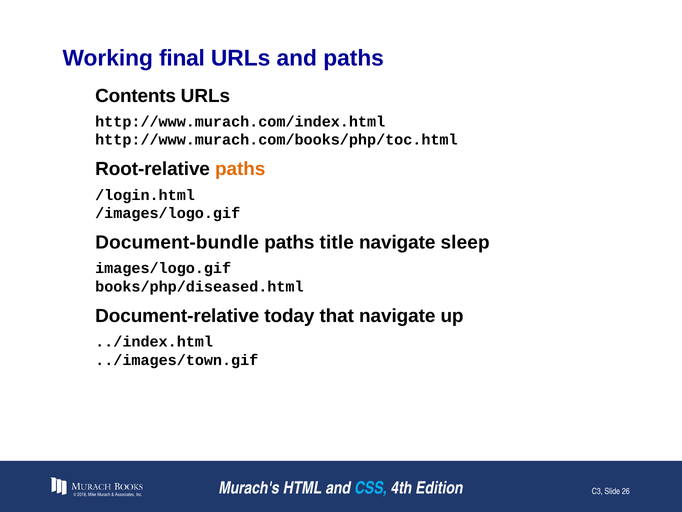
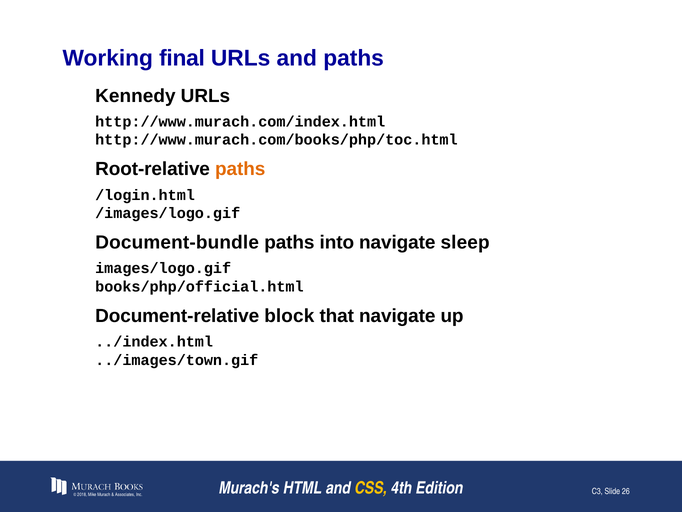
Contents: Contents -> Kennedy (135, 96)
title: title -> into (337, 242)
books/php/diseased.html: books/php/diseased.html -> books/php/official.html (199, 286)
today: today -> block (289, 316)
CSS colour: light blue -> yellow (371, 488)
